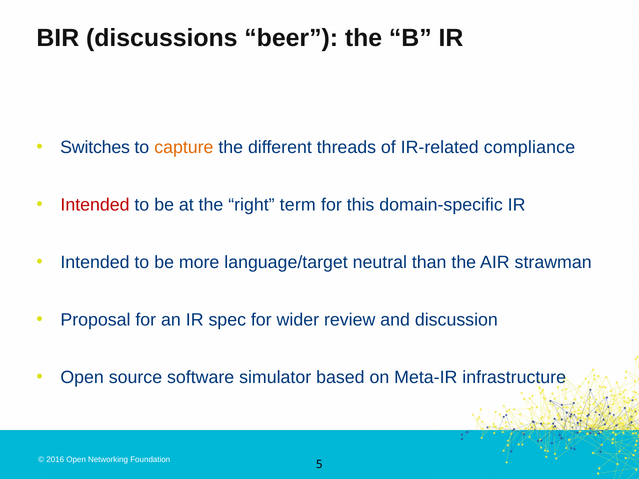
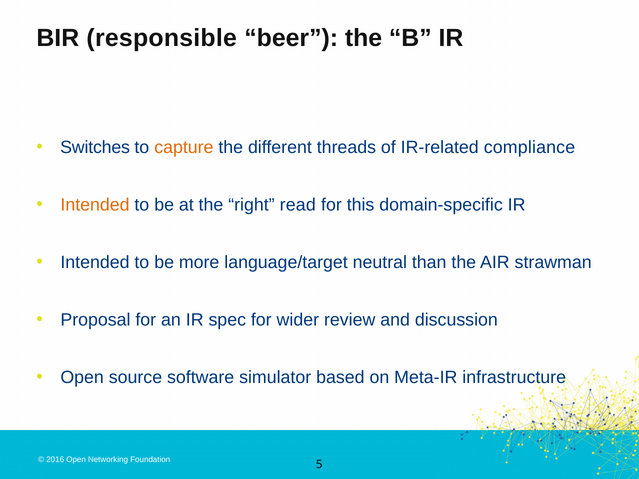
discussions: discussions -> responsible (162, 38)
Intended colour: red -> orange (95, 205)
term: term -> read (298, 205)
